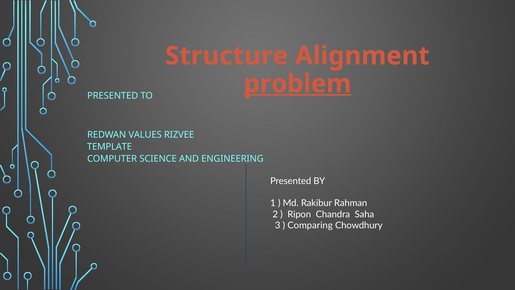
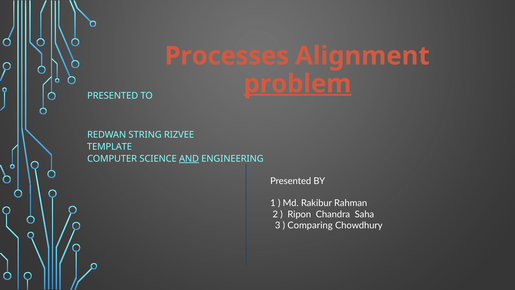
Structure: Structure -> Processes (227, 56)
VALUES: VALUES -> STRING (145, 134)
AND underline: none -> present (189, 159)
